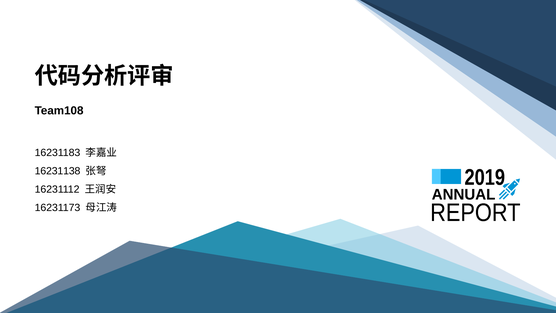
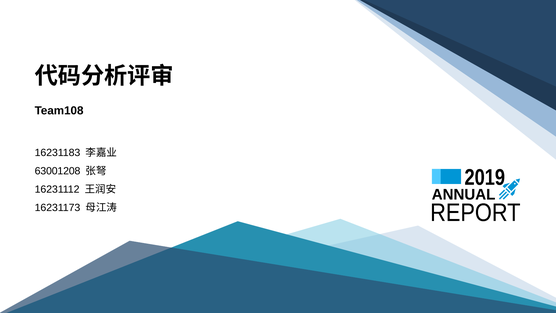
16231138: 16231138 -> 63001208 (58, 171)
